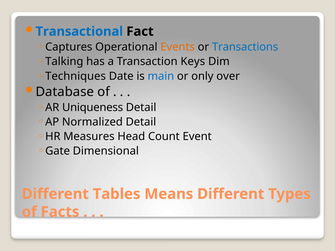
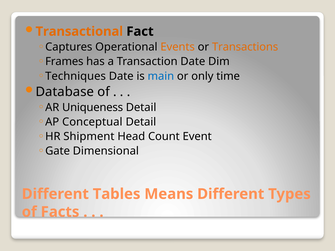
Transactional colour: blue -> orange (79, 31)
Transactions colour: blue -> orange (245, 47)
Talking: Talking -> Frames (64, 62)
Transaction Keys: Keys -> Date (193, 62)
over: over -> time (228, 76)
Normalized: Normalized -> Conceptual (92, 122)
Measures: Measures -> Shipment (89, 137)
